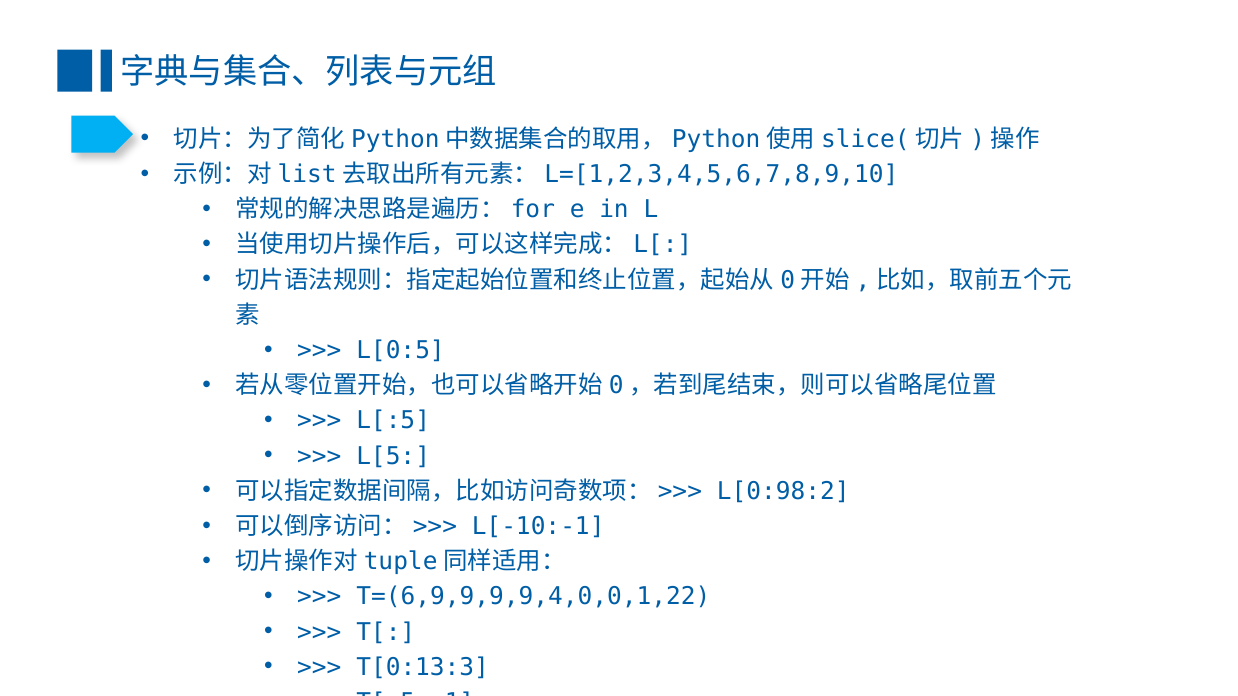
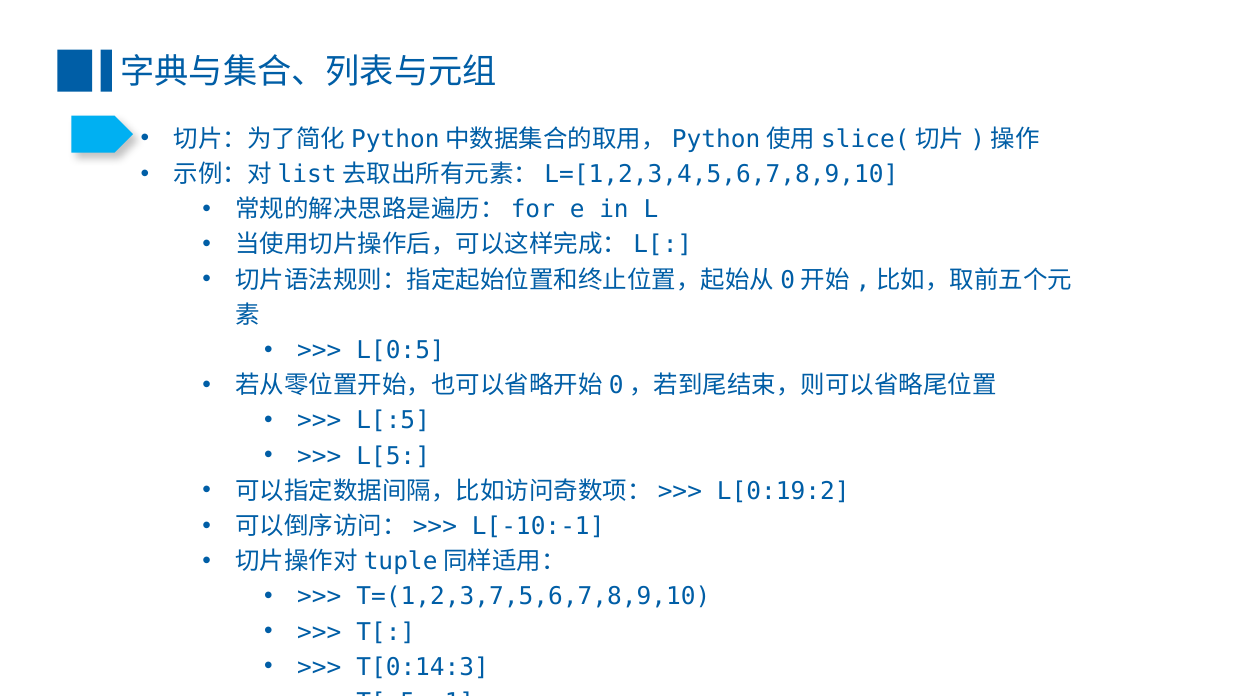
L[0:98:2: L[0:98:2 -> L[0:19:2 (783, 491)
T=(6,9,9,9,9,4,0,0,1,22: T=(6,9,9,9,9,4,0,0,1,22 -> T=(1,2,3,7,5,6,7,8,9,10 (533, 597)
T[0:13:3: T[0:13:3 -> T[0:14:3 (423, 668)
